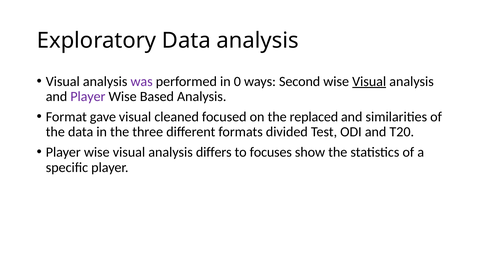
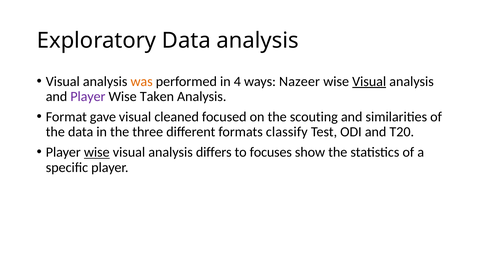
was colour: purple -> orange (142, 81)
0: 0 -> 4 (237, 81)
Second: Second -> Nazeer (300, 81)
Based: Based -> Taken (157, 97)
replaced: replaced -> scouting (314, 117)
divided: divided -> classify (287, 132)
wise underline: none -> present (97, 152)
